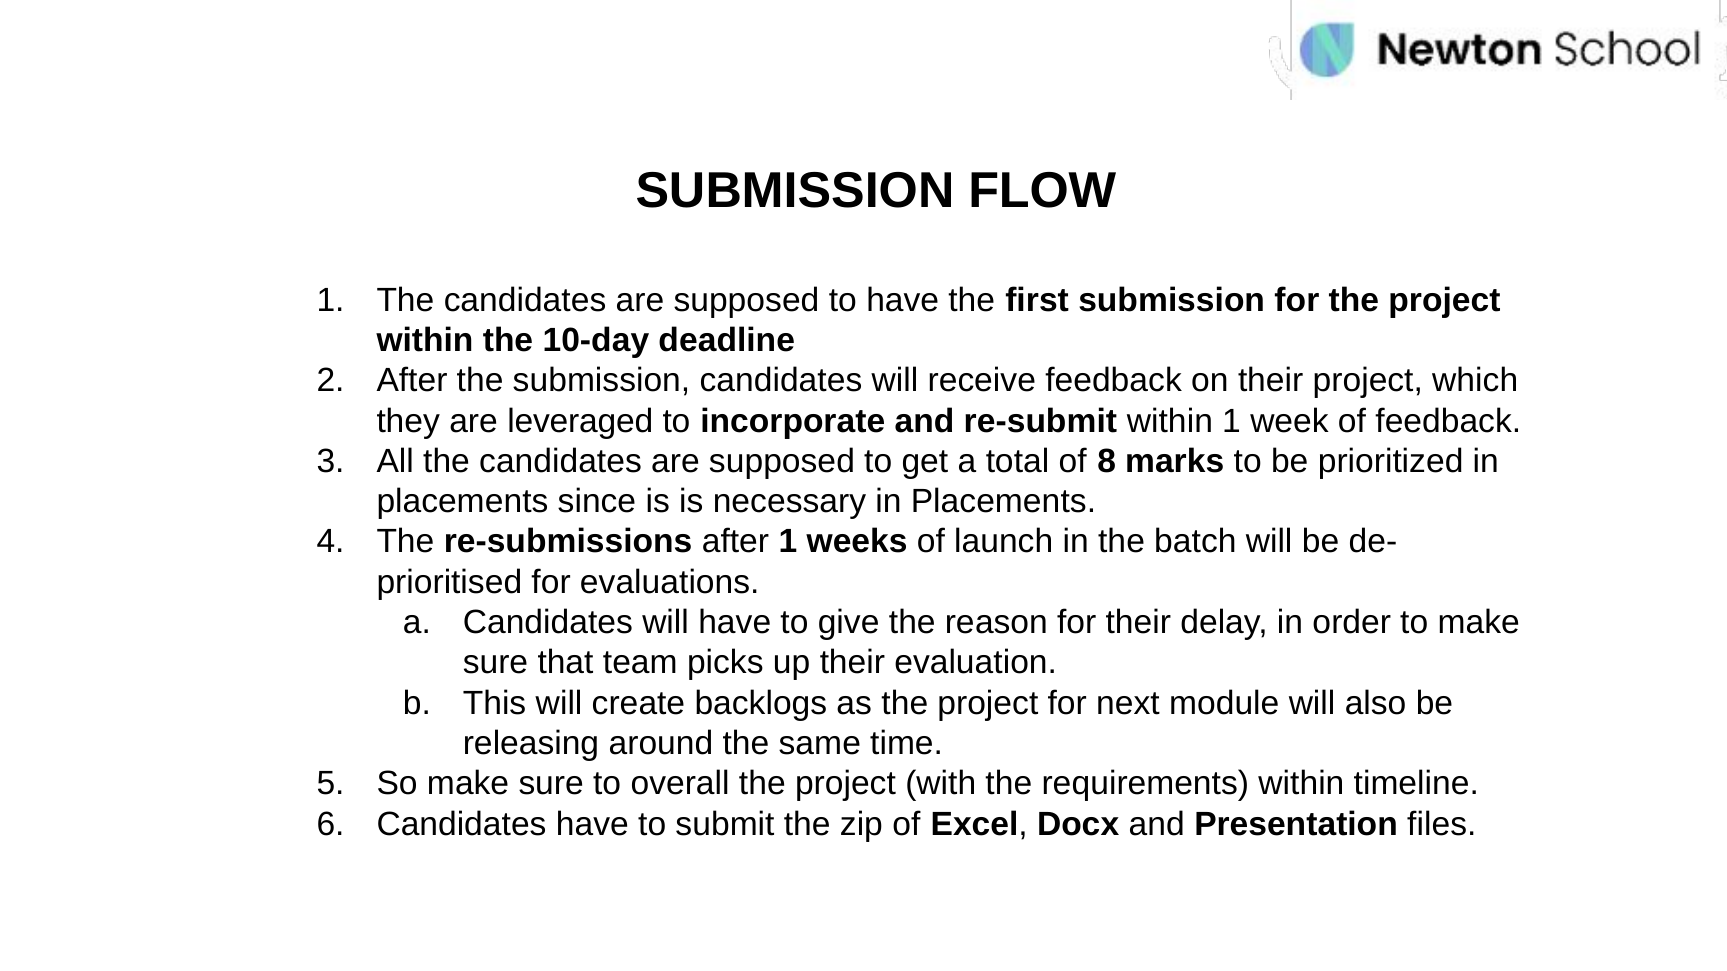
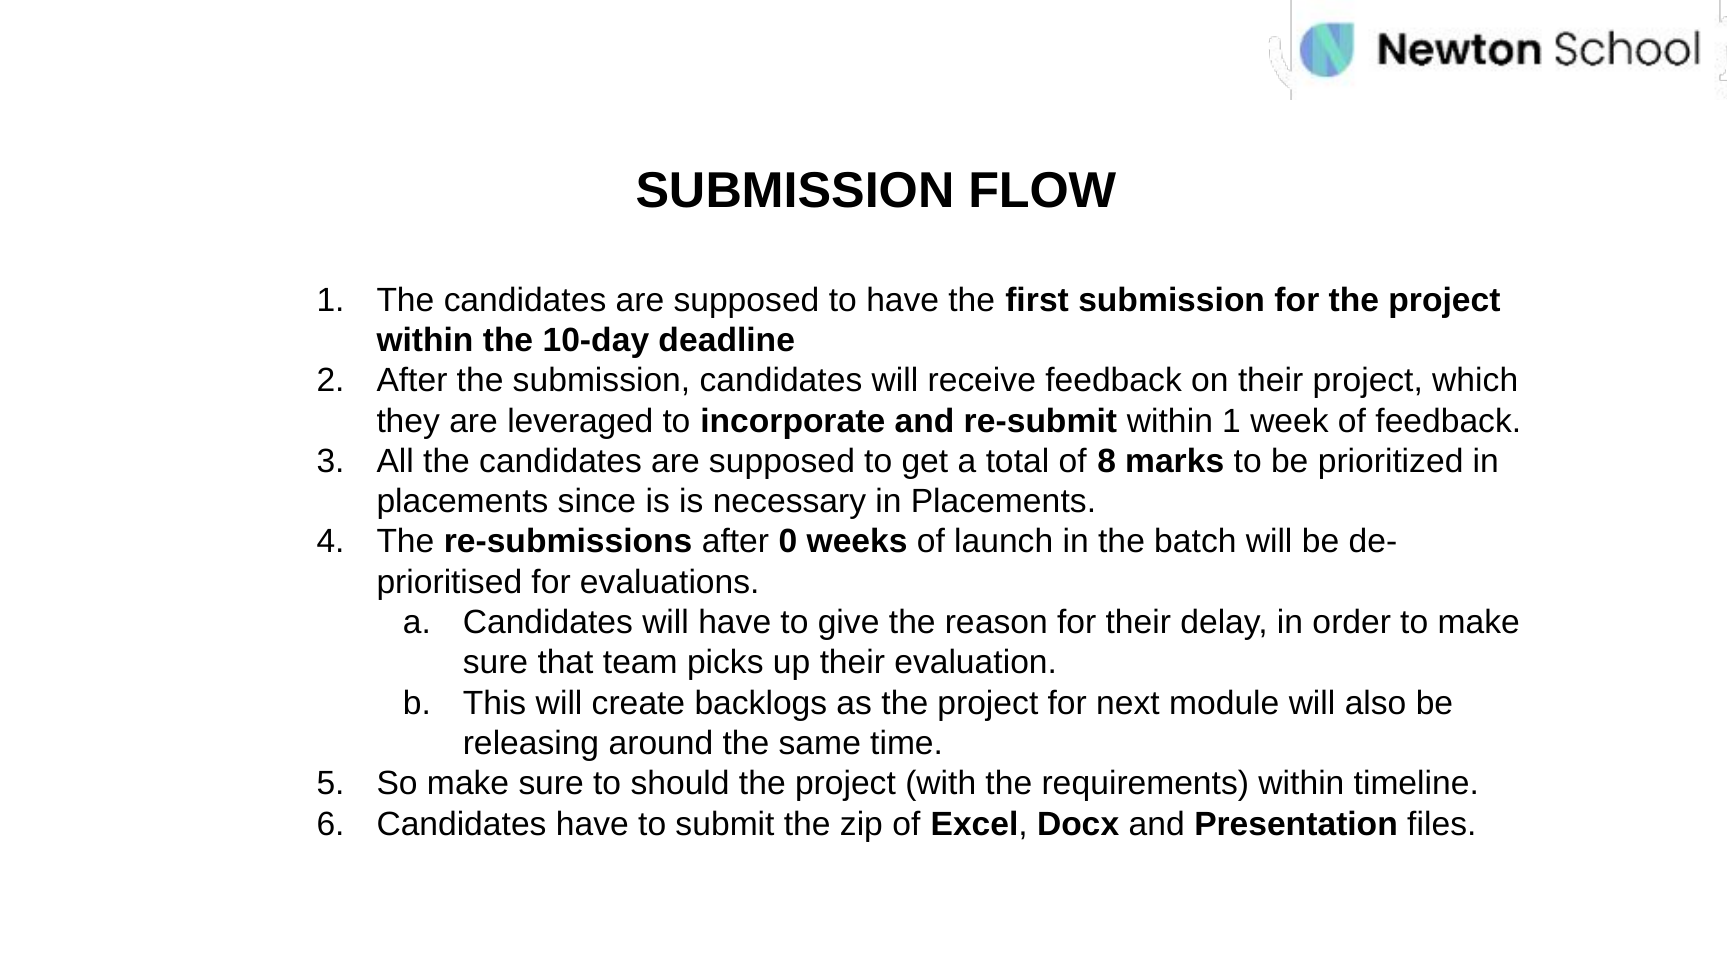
after 1: 1 -> 0 (788, 542)
overall: overall -> should (680, 784)
